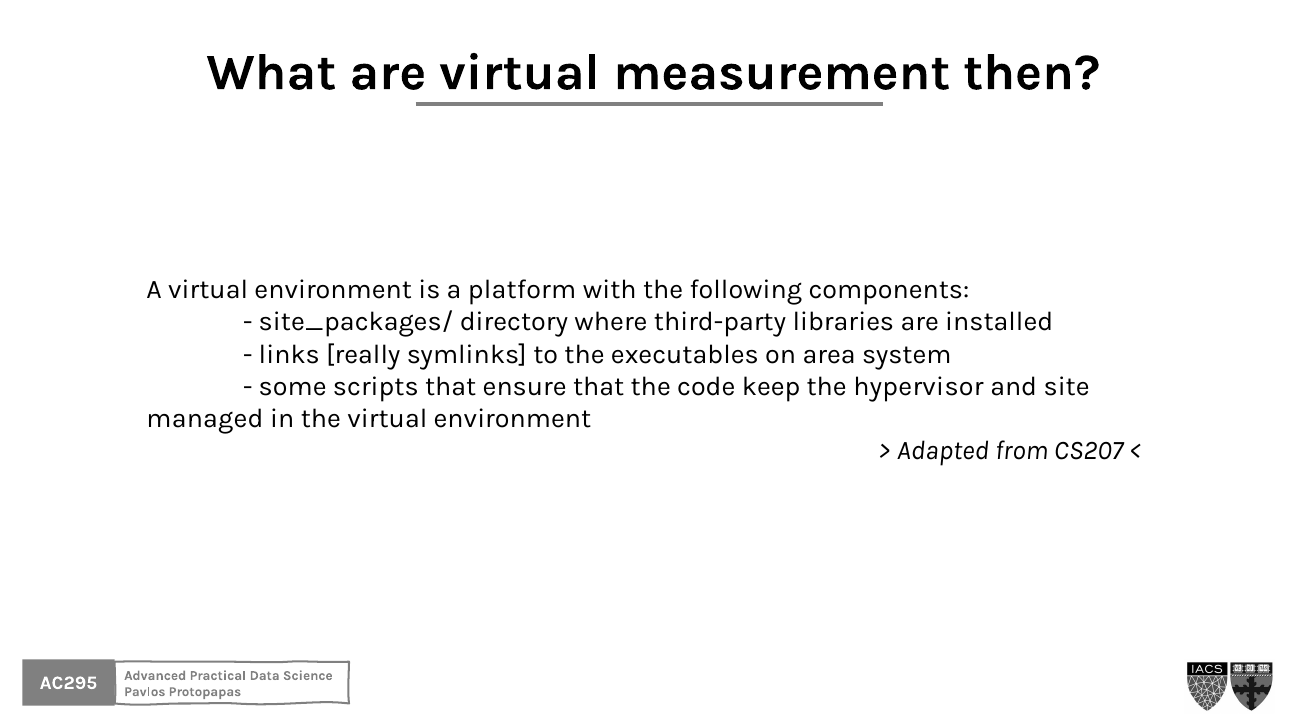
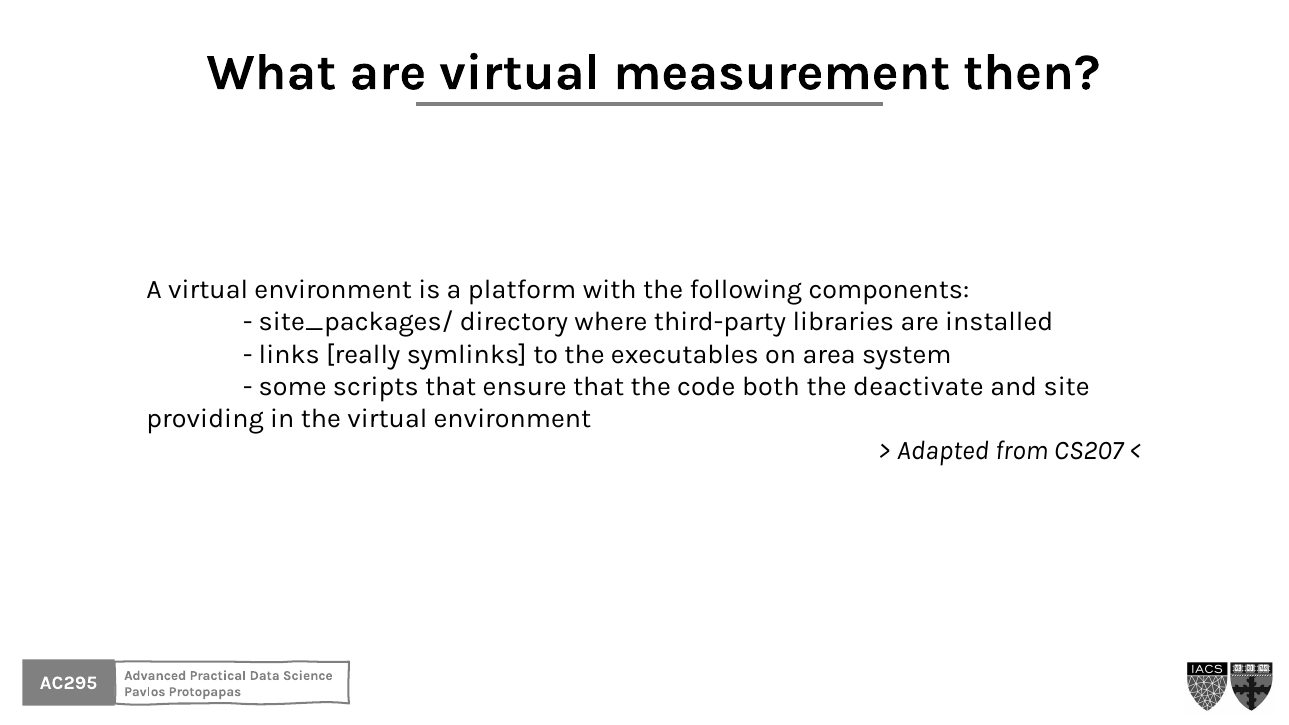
keep: keep -> both (771, 387)
hypervisor: hypervisor -> deactivate (918, 387)
managed: managed -> providing (205, 419)
